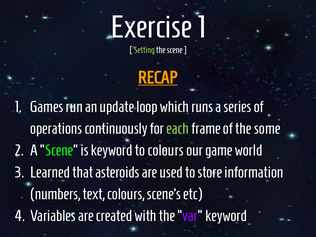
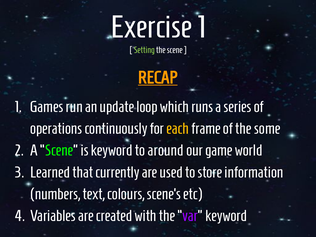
each colour: light green -> yellow (178, 129)
to colours: colours -> around (166, 151)
asteroids: asteroids -> currently (117, 172)
